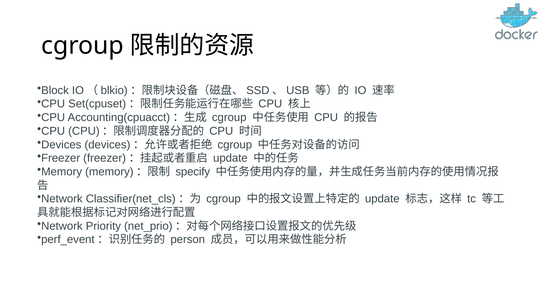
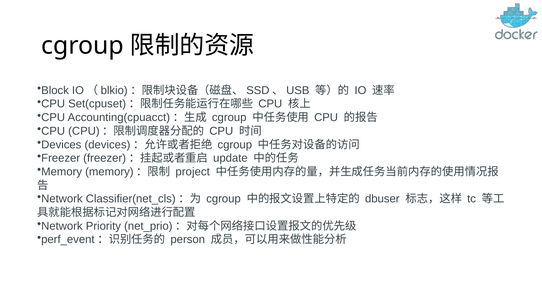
specify: specify -> project (193, 172)
update: update -> dbuser (382, 199)
